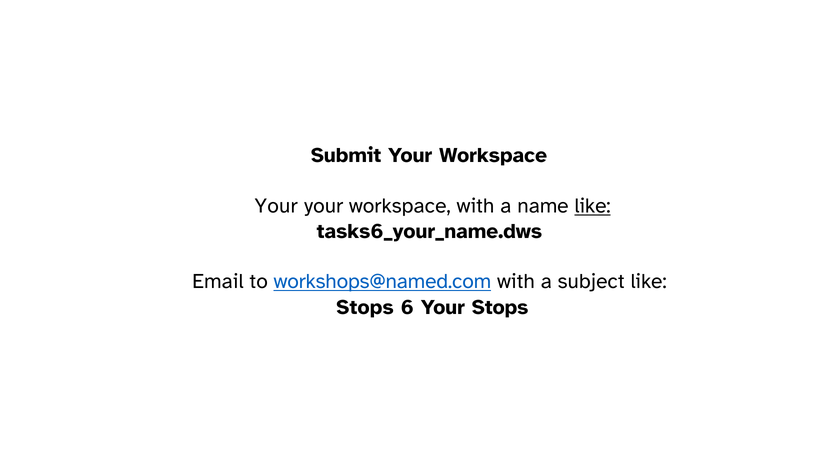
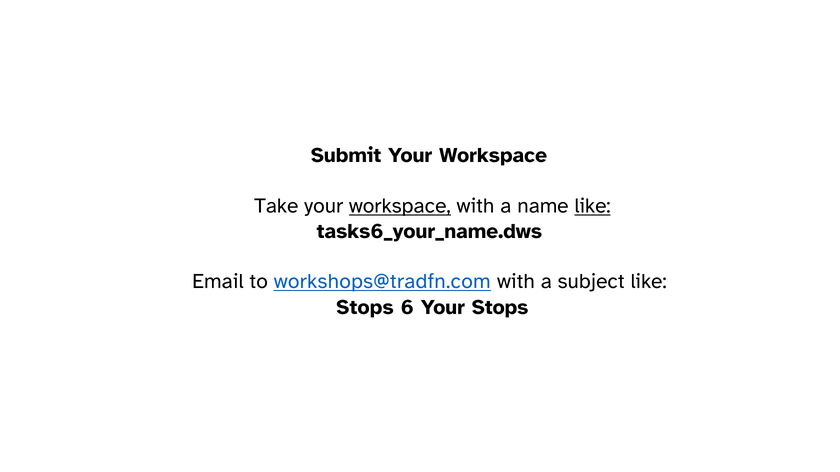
Your: Your -> Take (276, 206)
workspace underline: none -> present (400, 206)
workshops@named.com: workshops@named.com -> workshops@tradfn.com (382, 282)
